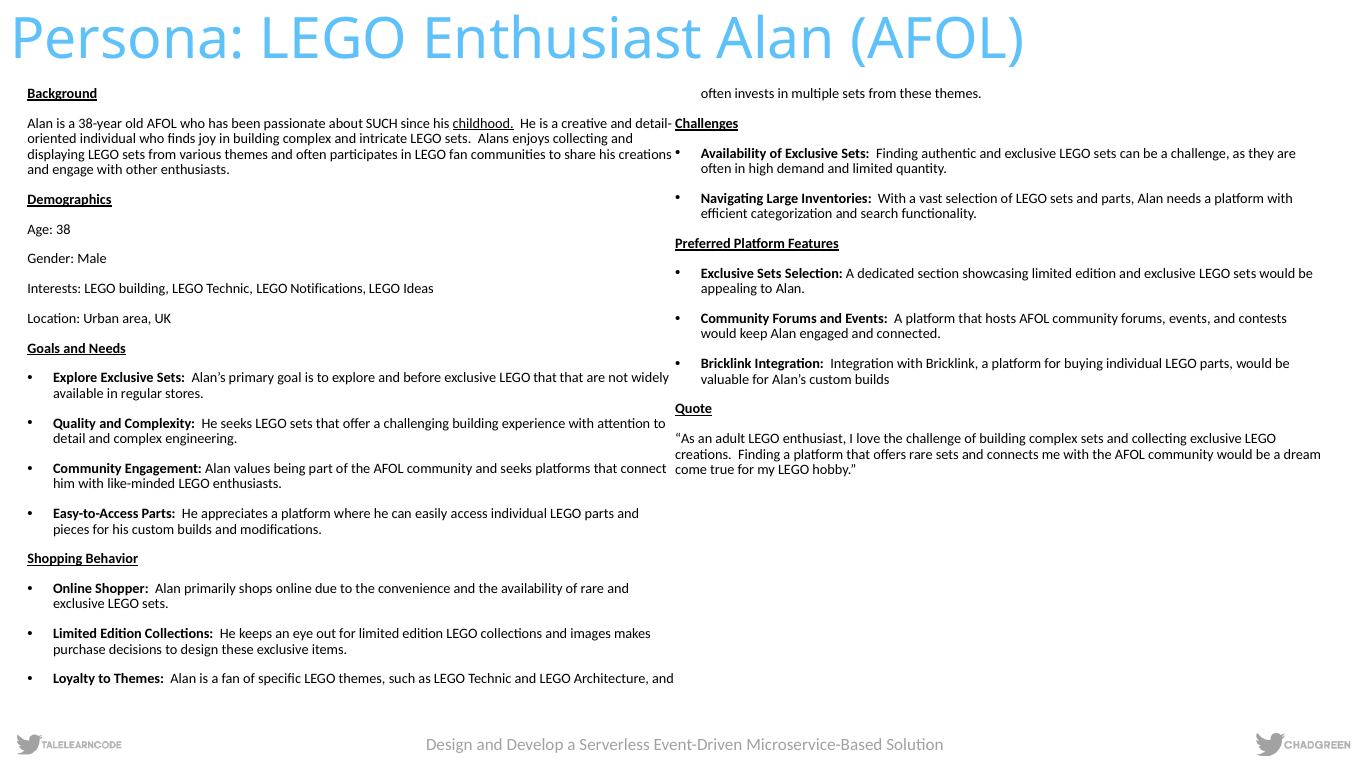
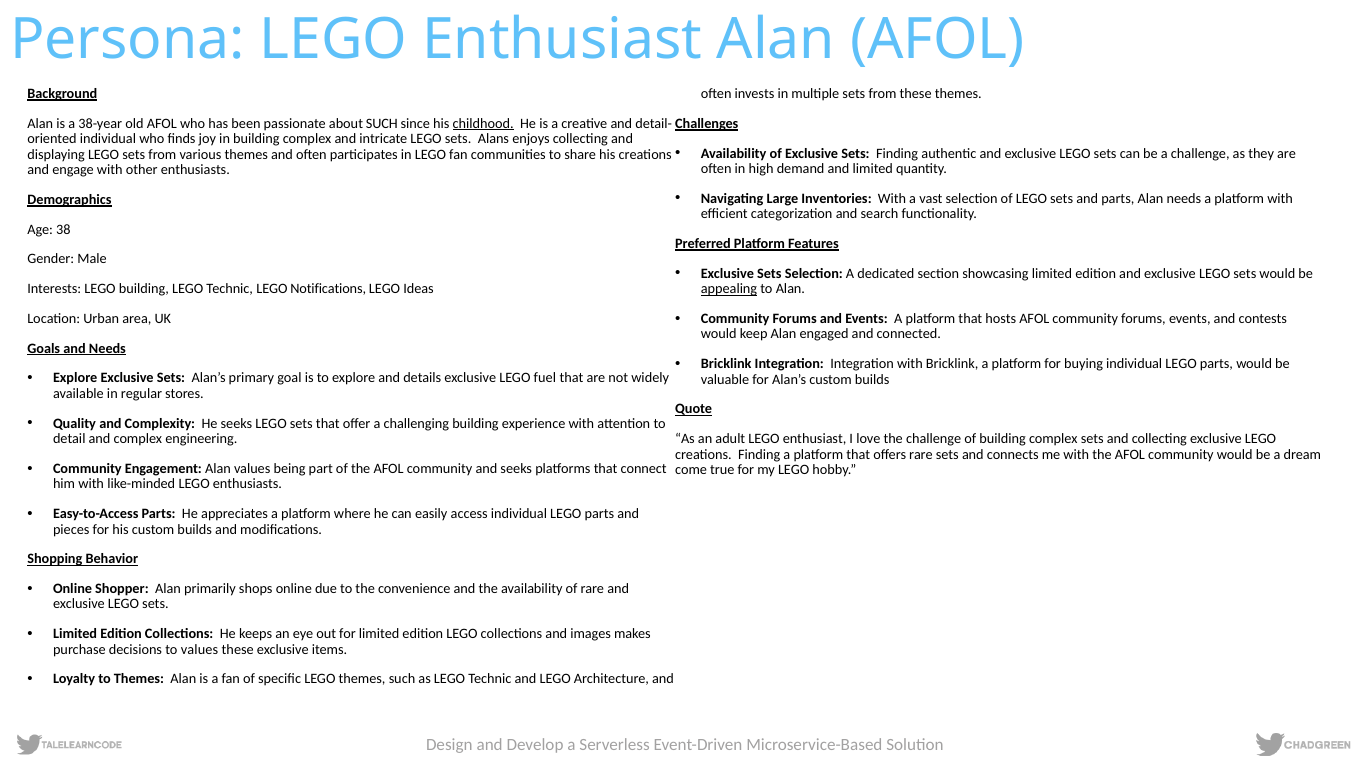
appealing underline: none -> present (729, 289)
before: before -> details (422, 378)
LEGO that: that -> fuel (545, 378)
to design: design -> values (200, 650)
